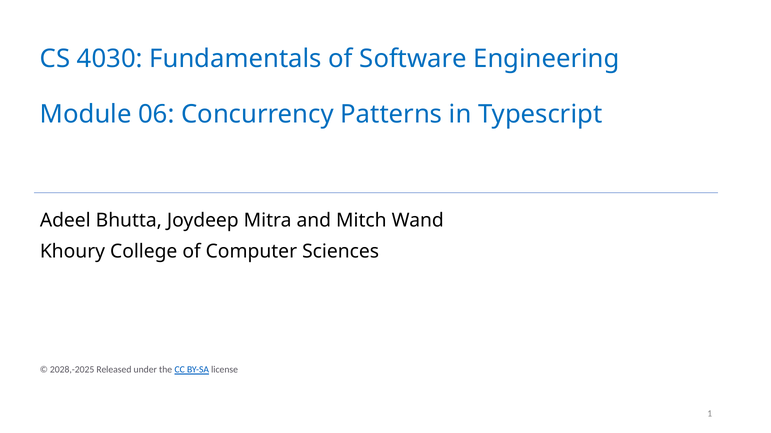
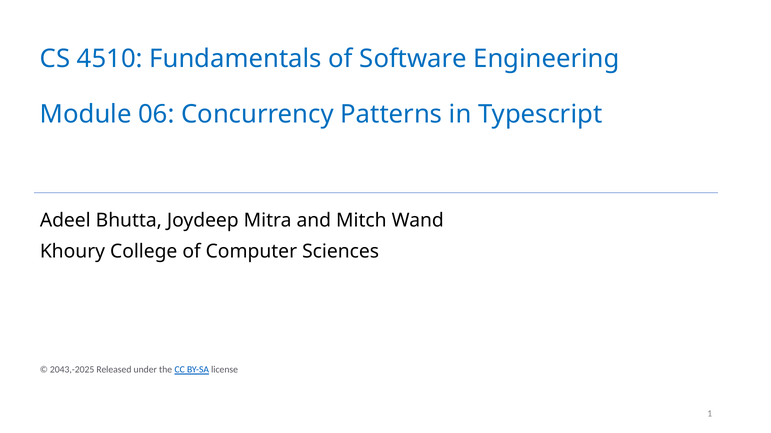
4030: 4030 -> 4510 (110, 59)
2028,-2025: 2028,-2025 -> 2043,-2025 (72, 370)
